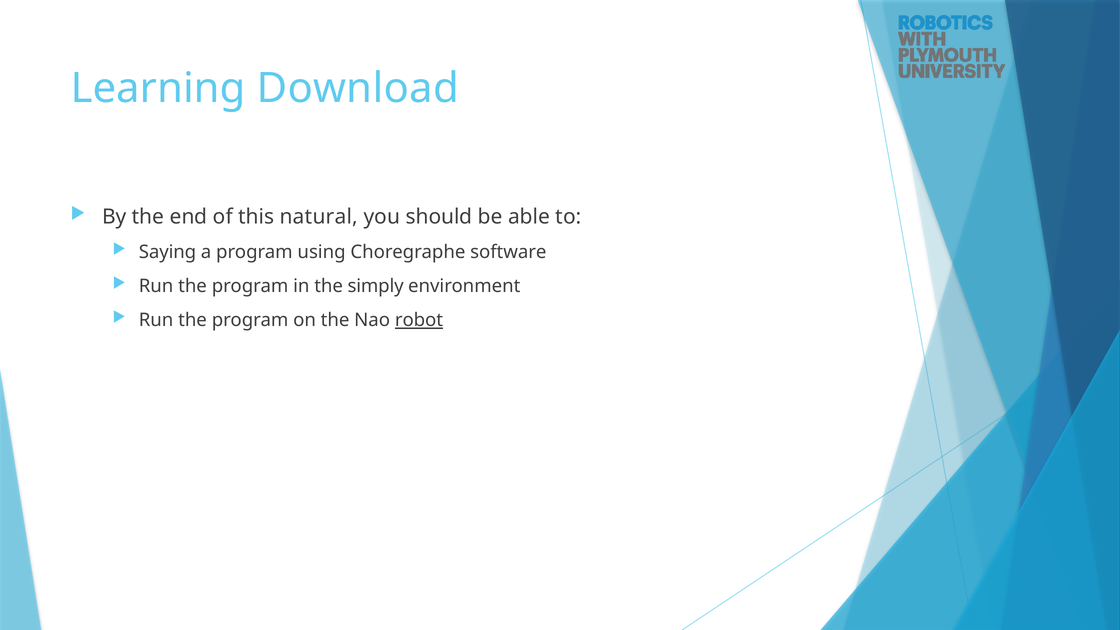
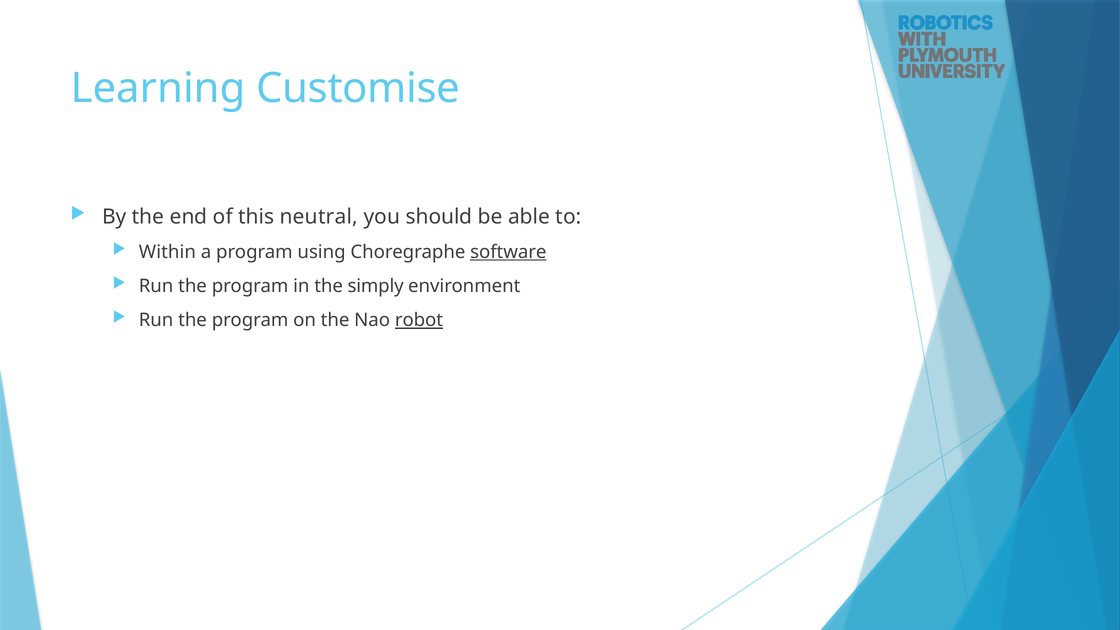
Download: Download -> Customise (358, 88)
natural: natural -> neutral (319, 217)
Saying: Saying -> Within (167, 252)
software underline: none -> present (508, 252)
